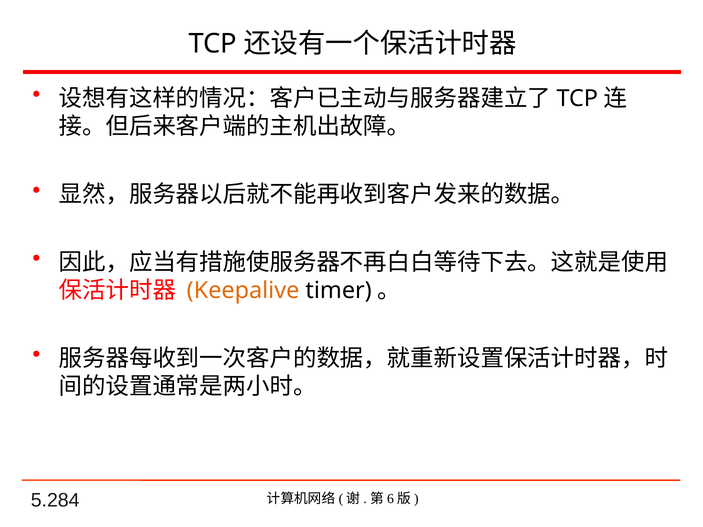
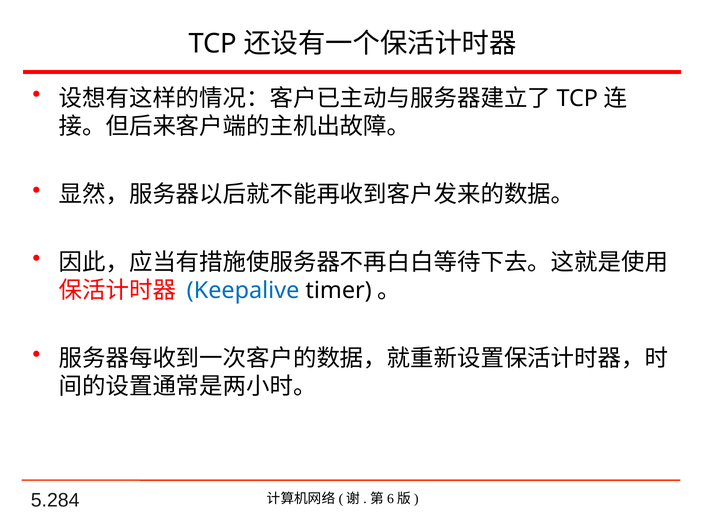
Keepalive colour: orange -> blue (243, 291)
